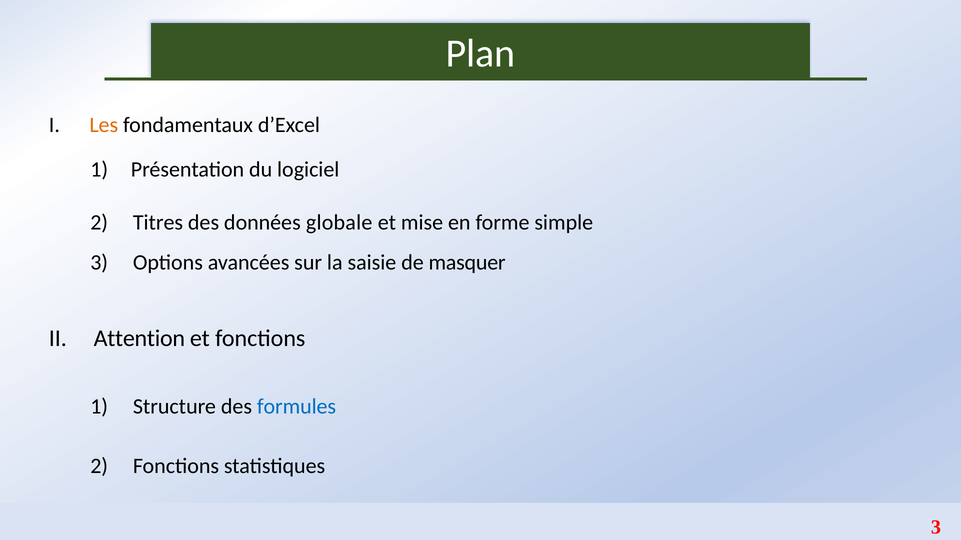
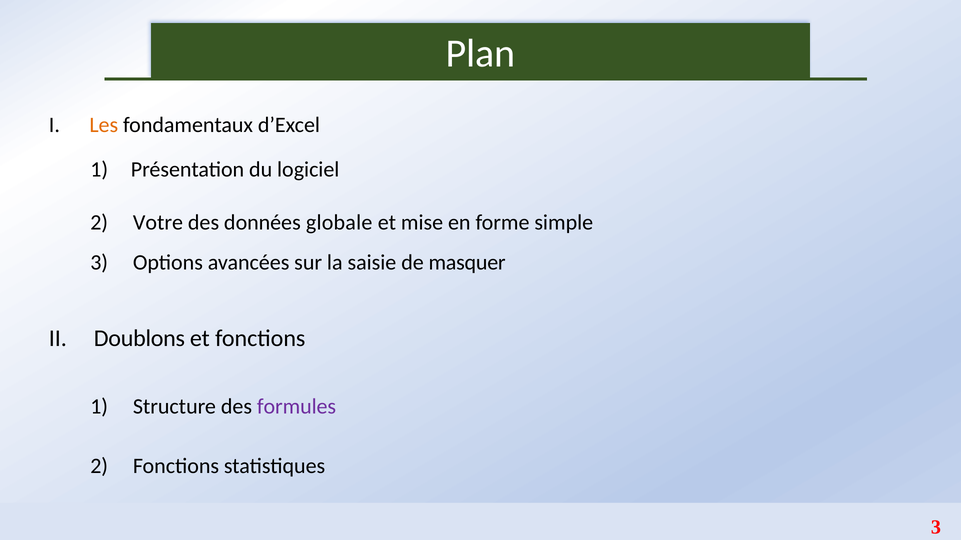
Titres: Titres -> Votre (158, 222)
Attention: Attention -> Doublons (139, 339)
formules colour: blue -> purple (297, 407)
